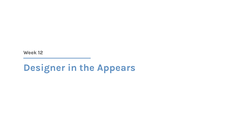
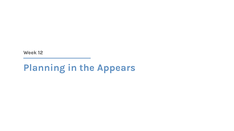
Designer: Designer -> Planning (44, 68)
